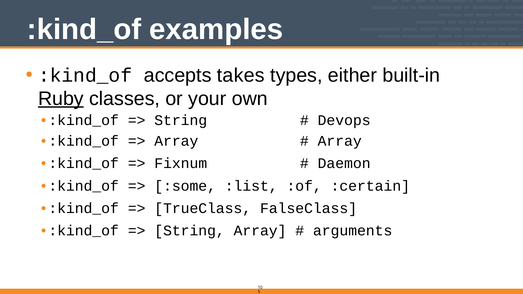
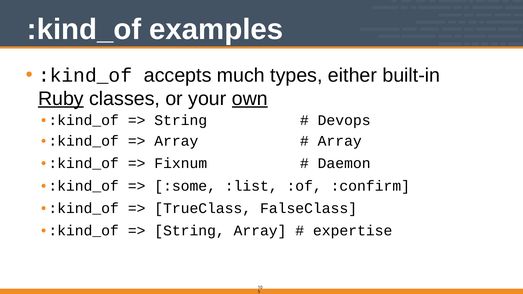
takes: takes -> much (241, 75)
own underline: none -> present (250, 99)
:certain: :certain -> :confirm (370, 186)
arguments: arguments -> expertise (353, 231)
